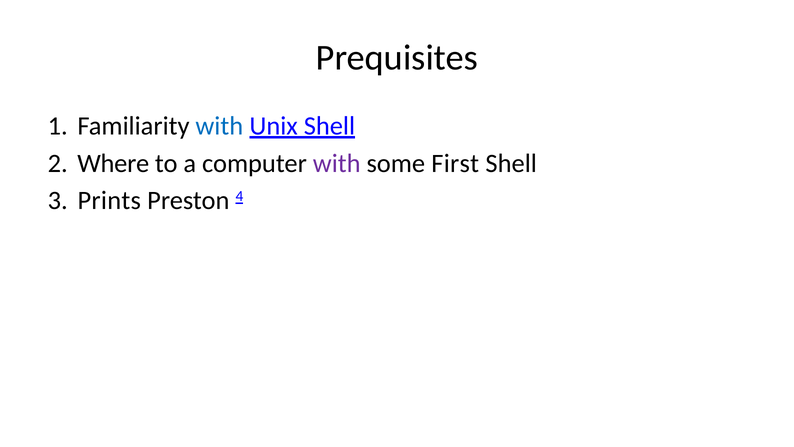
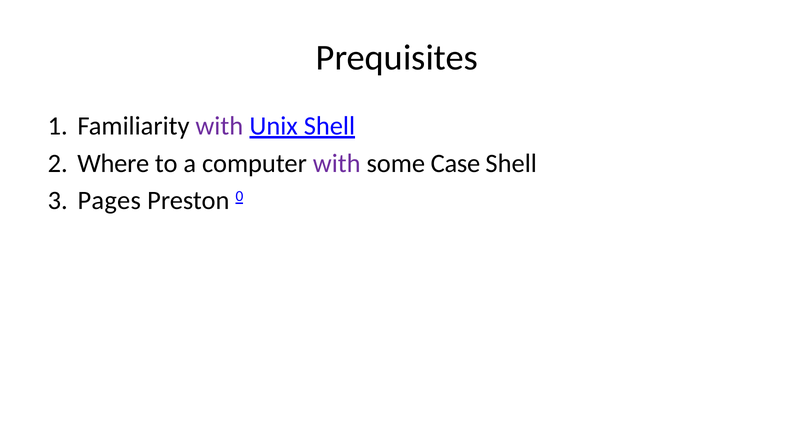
with colour: blue -> purple (219, 126)
First: First -> Case (455, 164)
Prints: Prints -> Pages (109, 201)
4: 4 -> 0 (239, 196)
